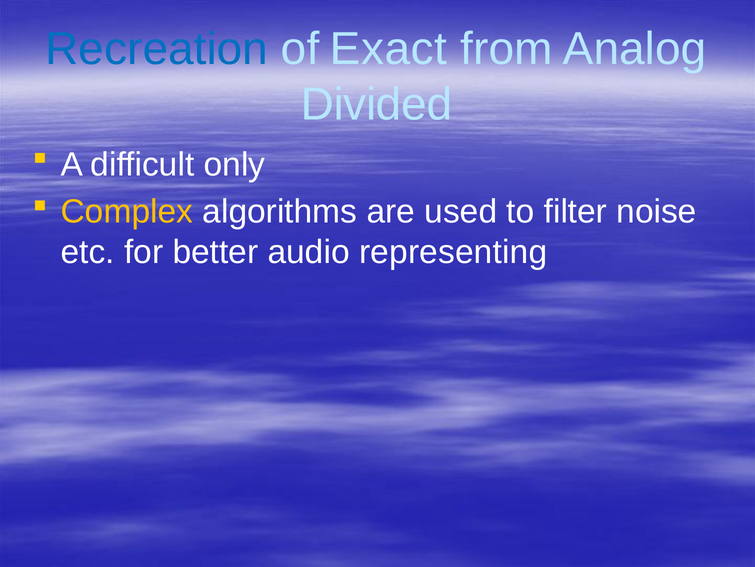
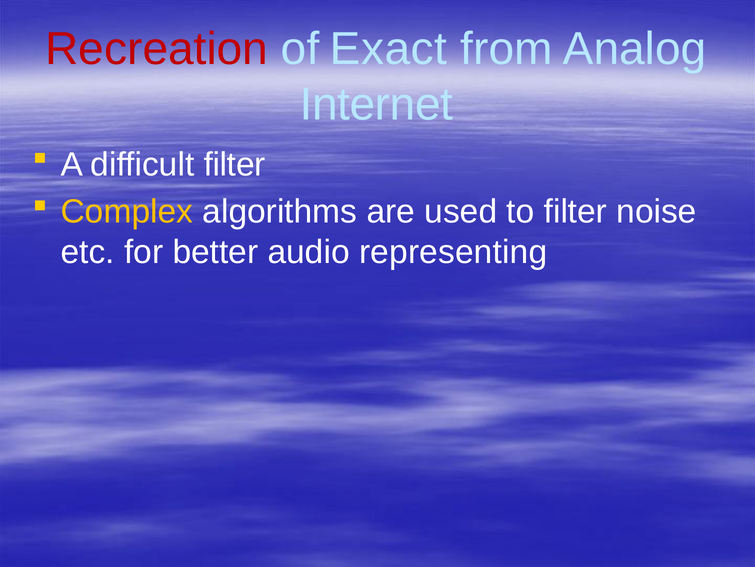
Recreation colour: blue -> red (157, 49)
Divided: Divided -> Internet (376, 104)
difficult only: only -> filter (235, 165)
